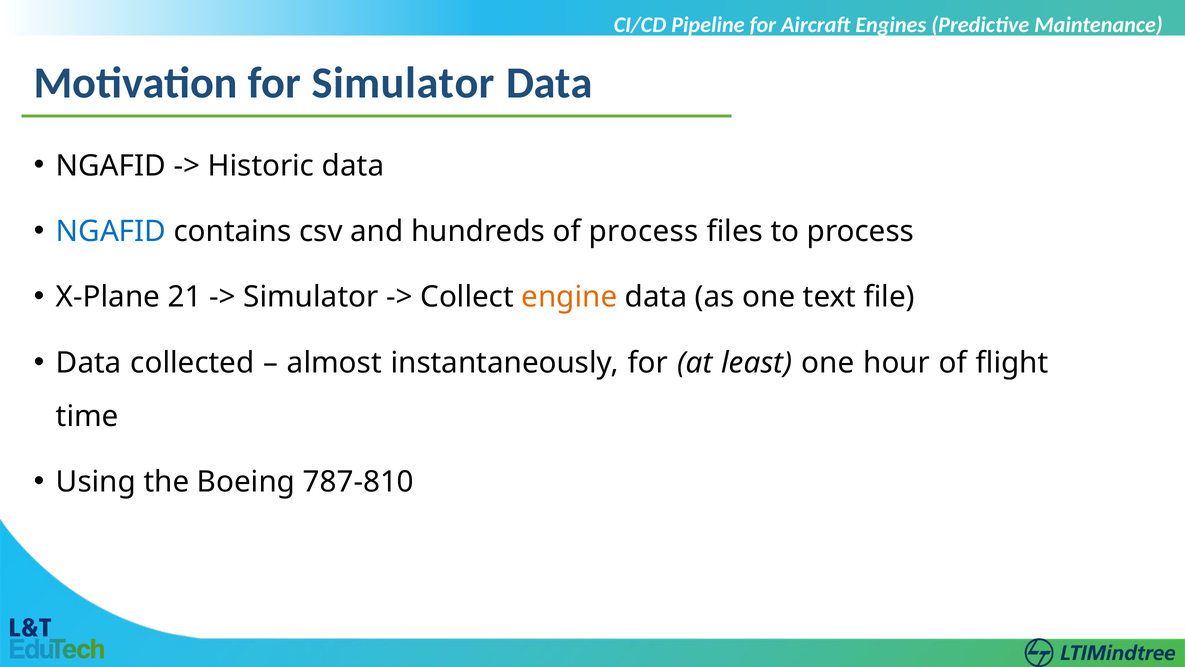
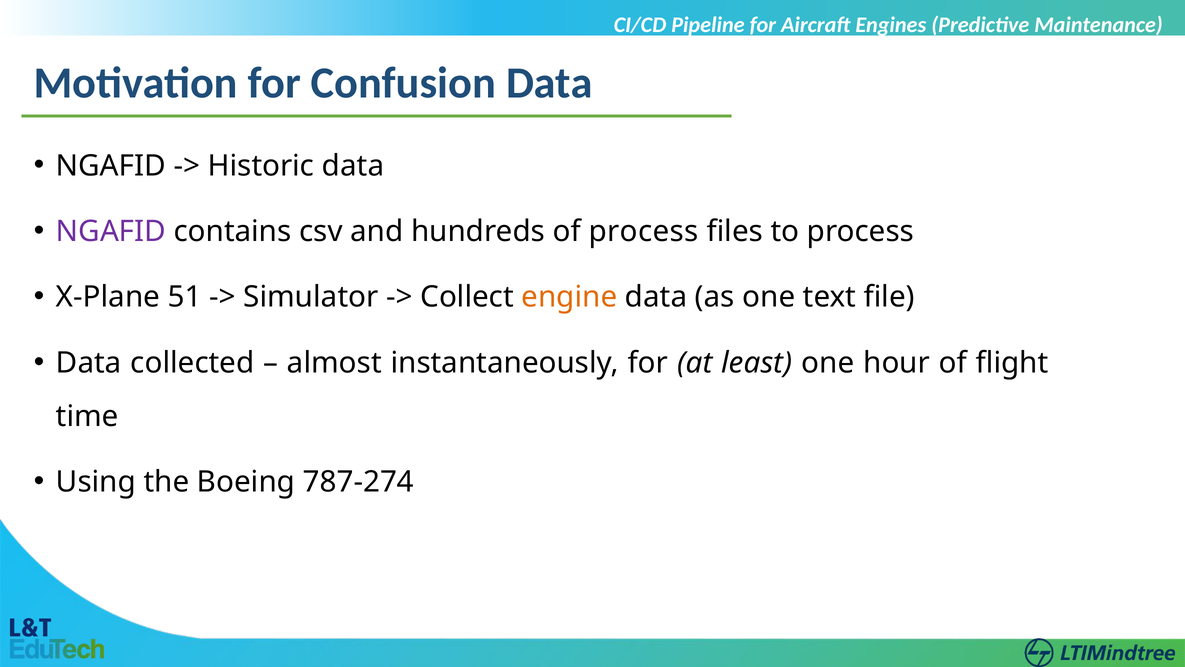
for Simulator: Simulator -> Confusion (403, 83)
NGAFID colour: blue -> purple (111, 231)
21: 21 -> 51 (185, 297)
787-810: 787-810 -> 787-274 (358, 482)
